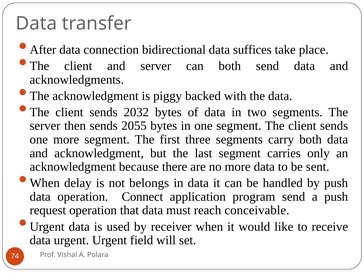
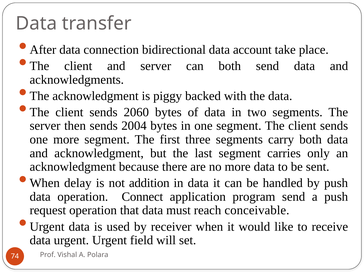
suffices: suffices -> account (252, 50)
2032: 2032 -> 2060 (136, 112)
2055: 2055 -> 2004 (134, 126)
belongs: belongs -> addition (149, 183)
